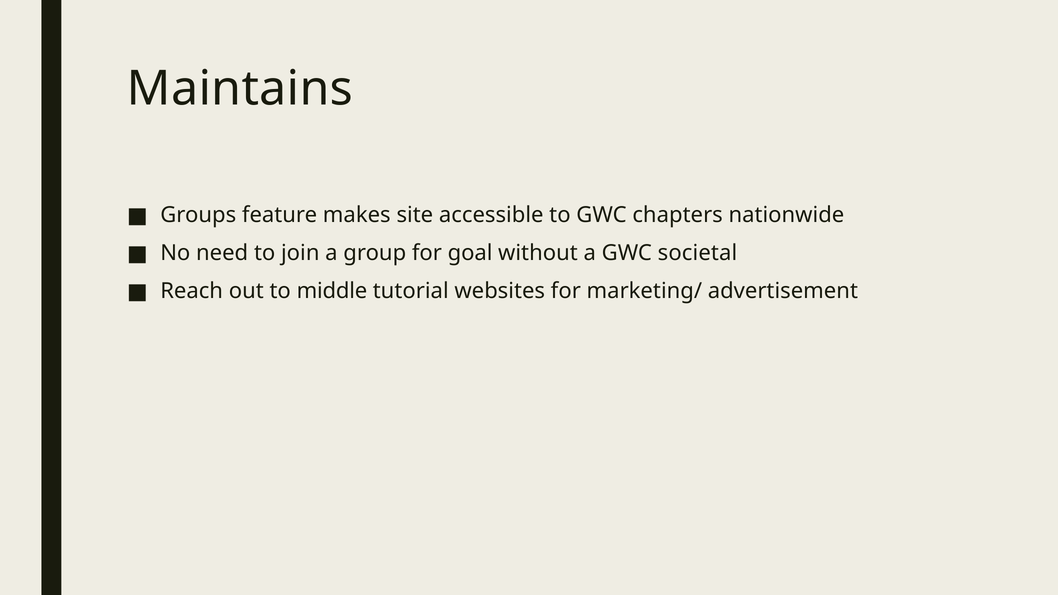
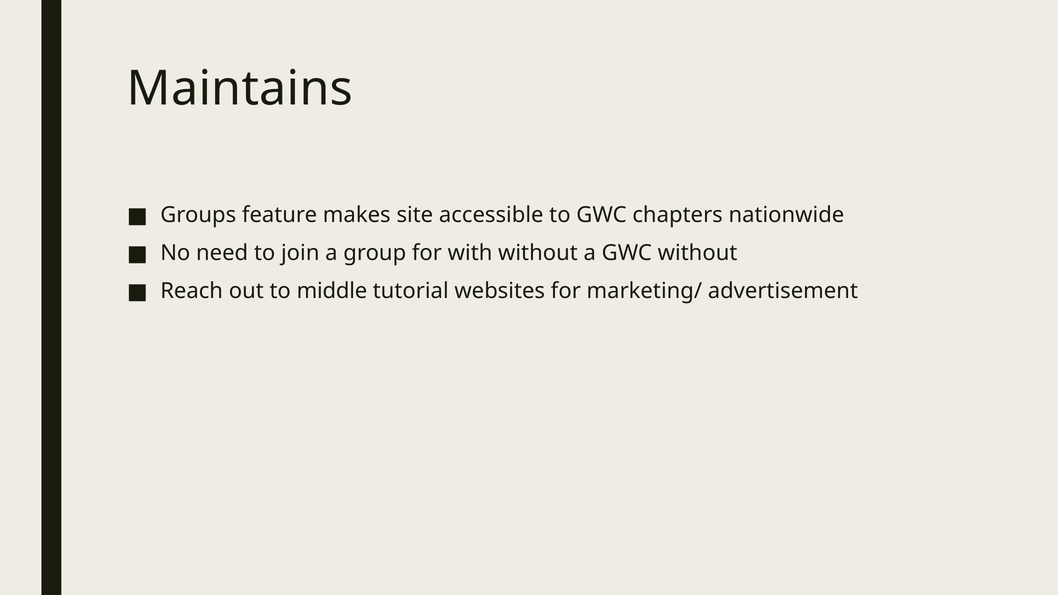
goal: goal -> with (470, 253)
GWC societal: societal -> without (698, 253)
